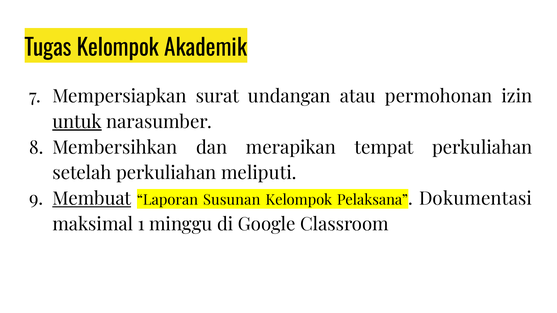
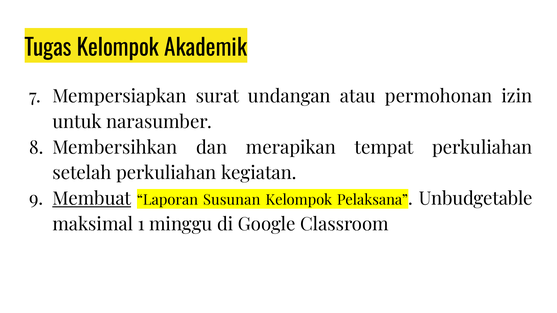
untuk underline: present -> none (77, 122)
meliputi: meliputi -> kegiatan (259, 173)
Dokumentasi: Dokumentasi -> Unbudgetable (476, 199)
